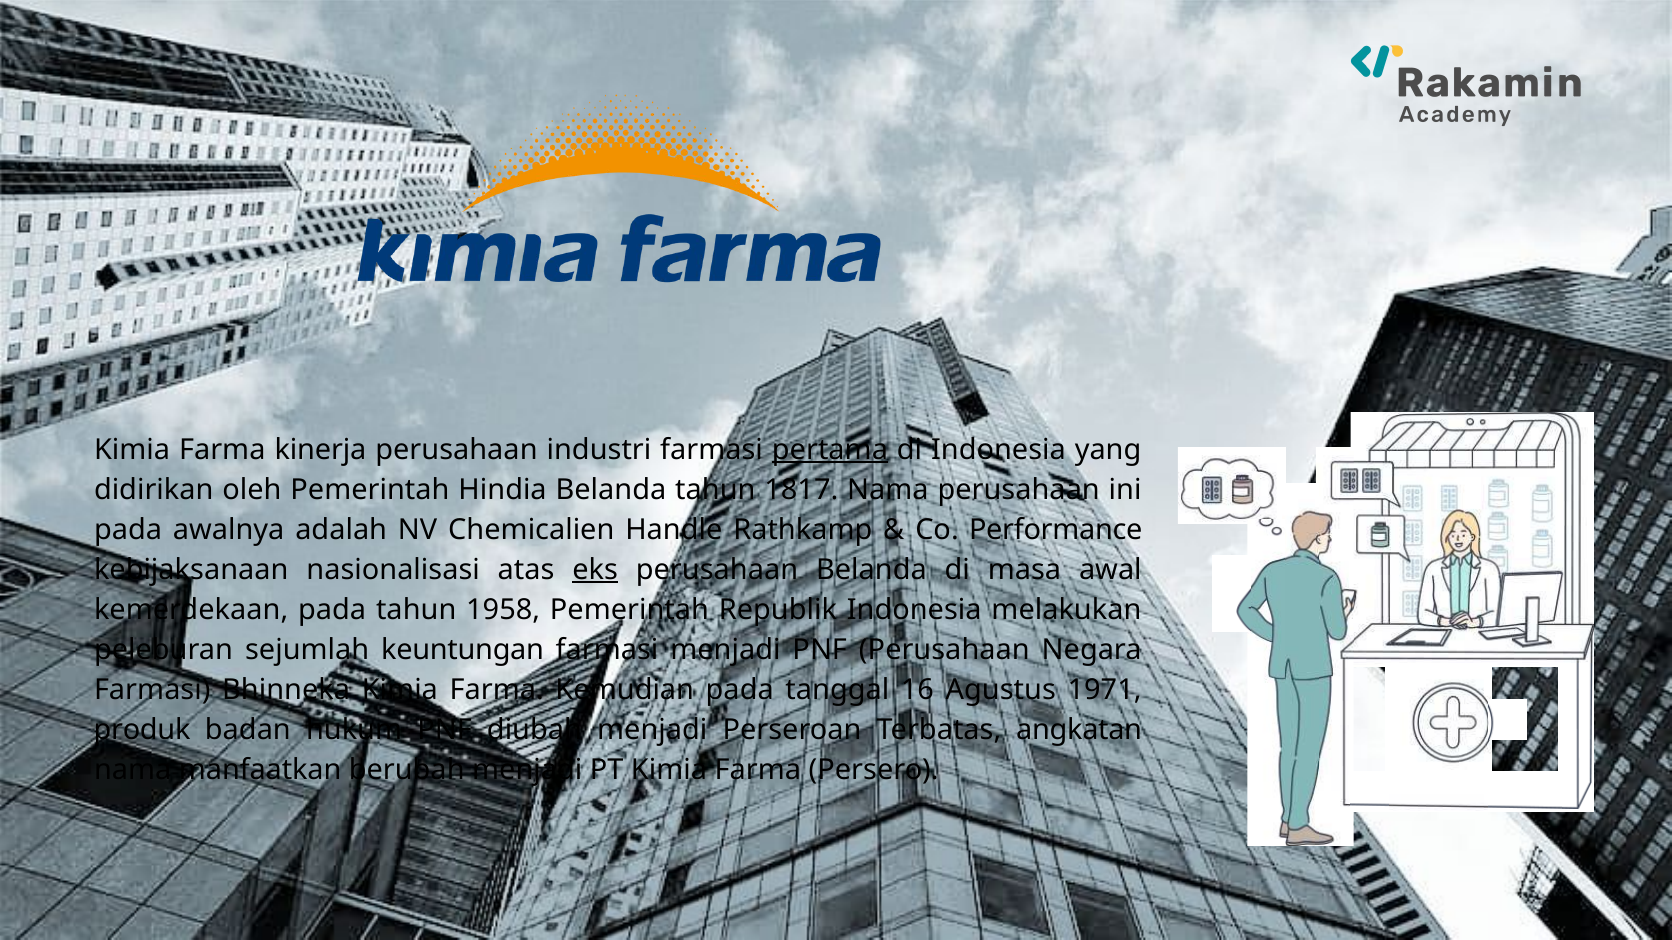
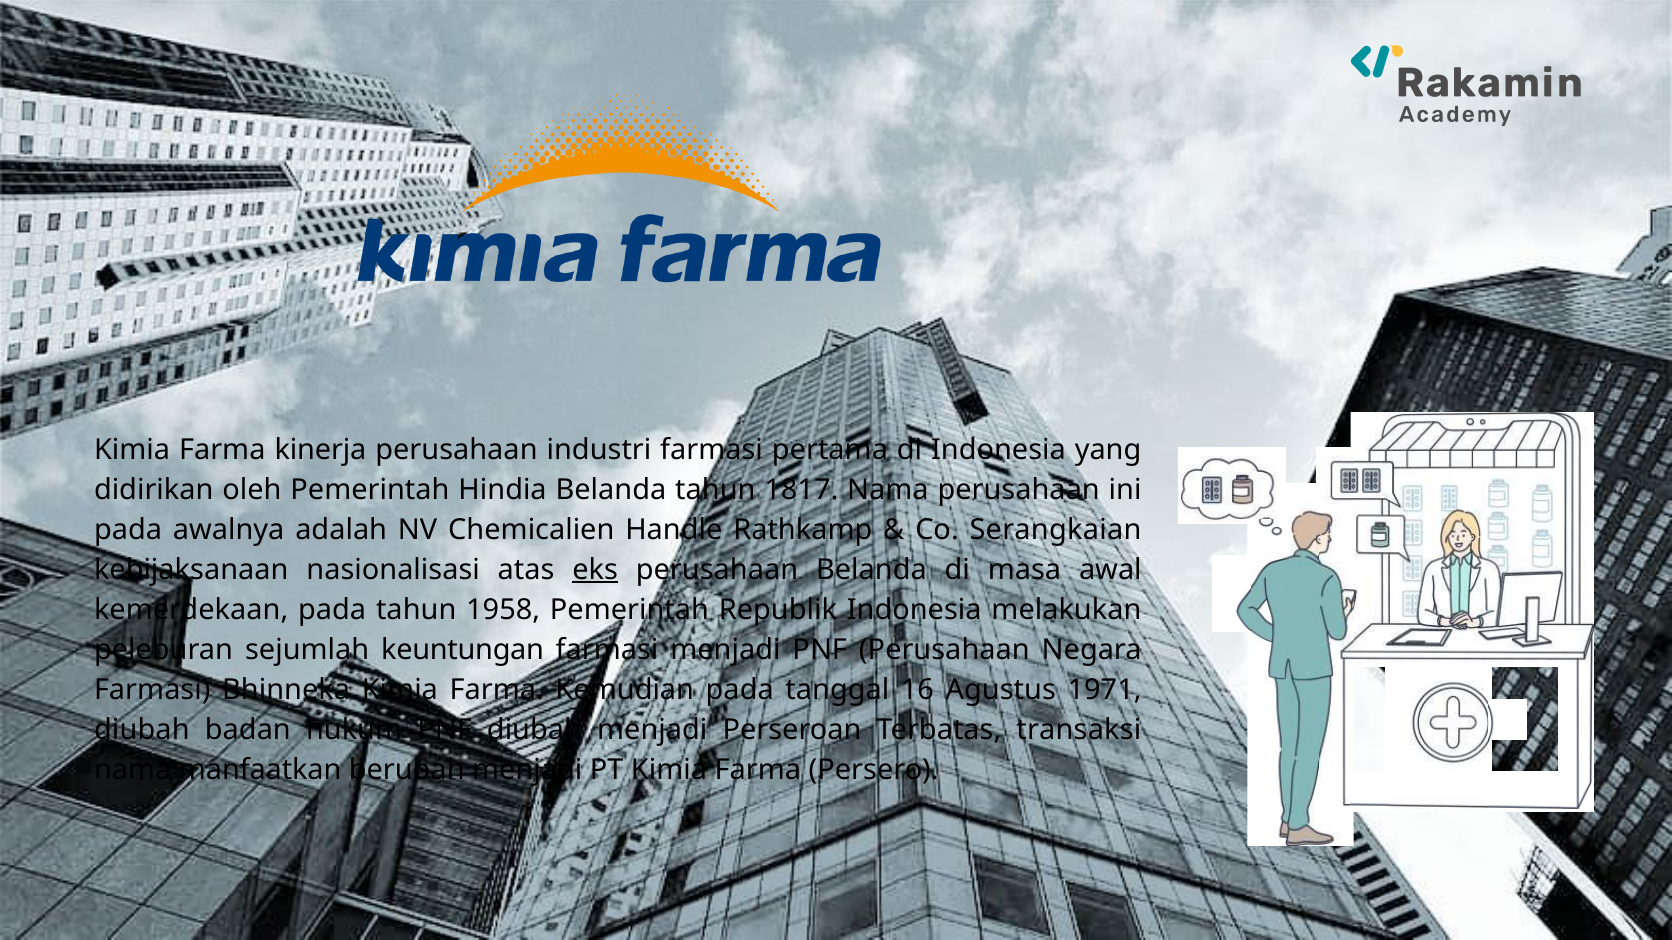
pertama underline: present -> none (830, 450)
Performance: Performance -> Serangkaian (1055, 530)
produk: produk -> diubah (142, 730)
angkatan: angkatan -> transaksi (1079, 730)
